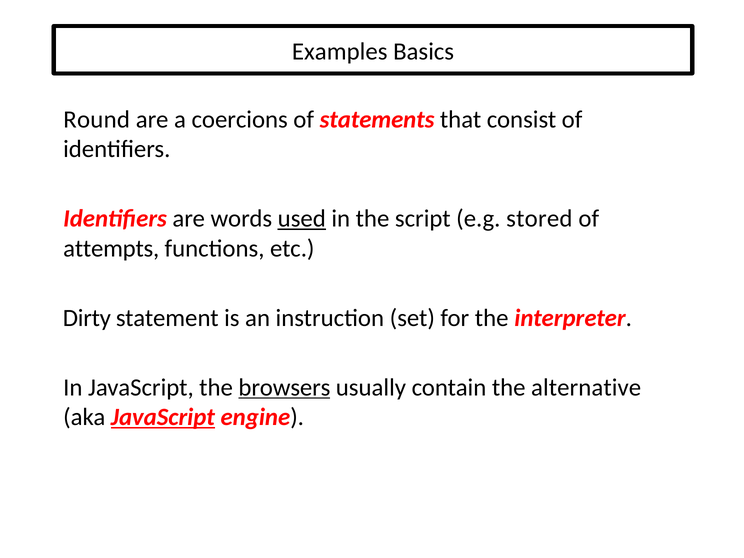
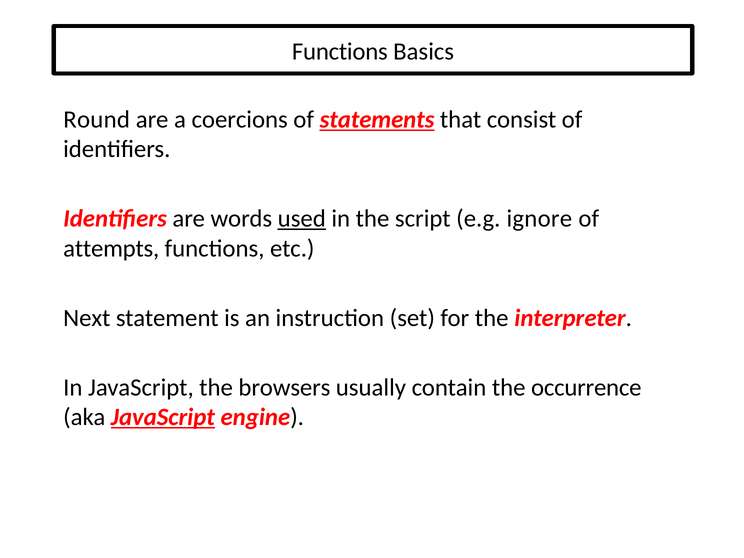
Examples: Examples -> Functions (340, 51)
statements underline: none -> present (377, 120)
stored: stored -> ignore (539, 219)
Dirty: Dirty -> Next (87, 318)
browsers underline: present -> none (284, 387)
alternative: alternative -> occurrence (586, 387)
